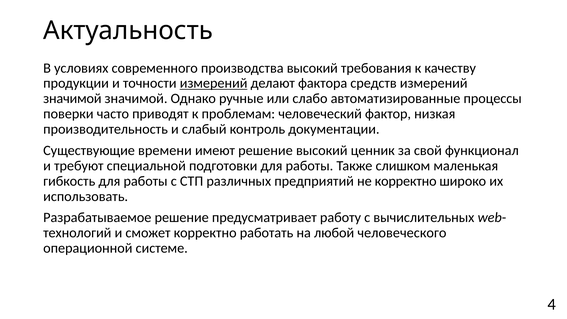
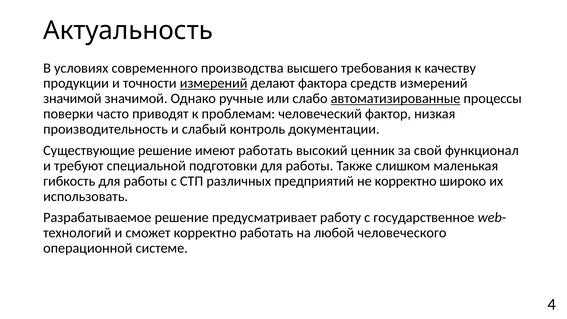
производства высокий: высокий -> высшего (312, 68)
автоматизированные underline: none -> present (396, 99)
Существующие времени: времени -> решение (165, 150)
имеют решение: решение -> работать (265, 150)
вычислительных: вычислительных -> государственное (424, 218)
